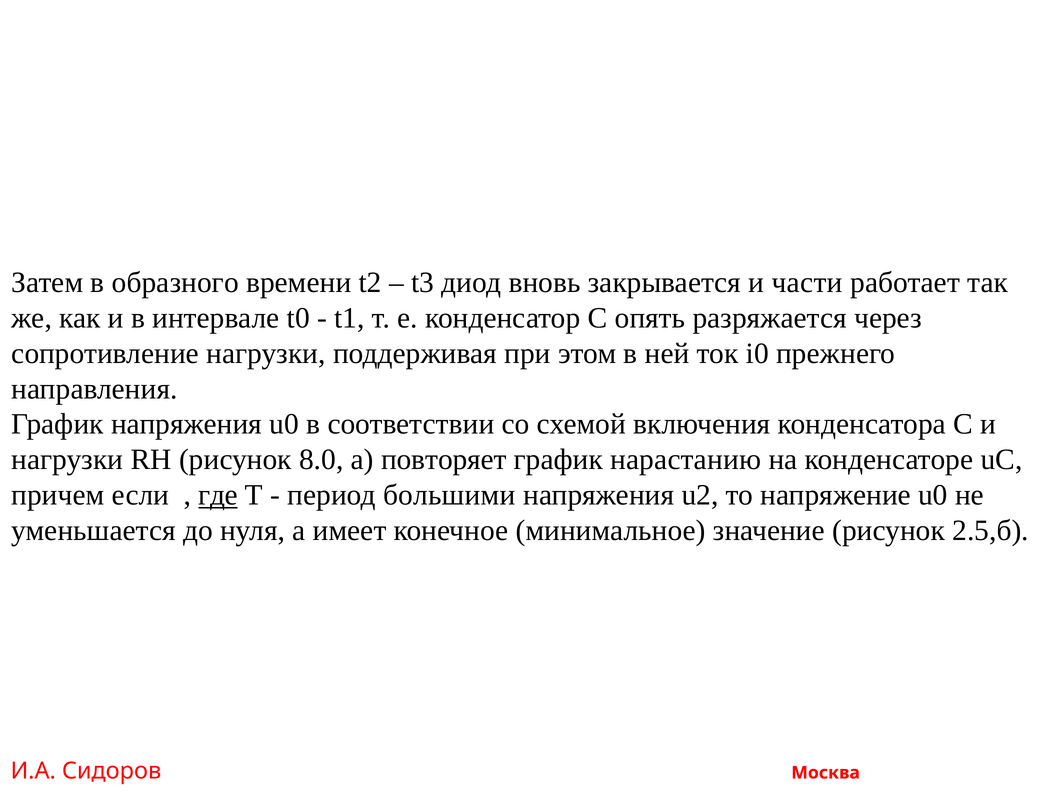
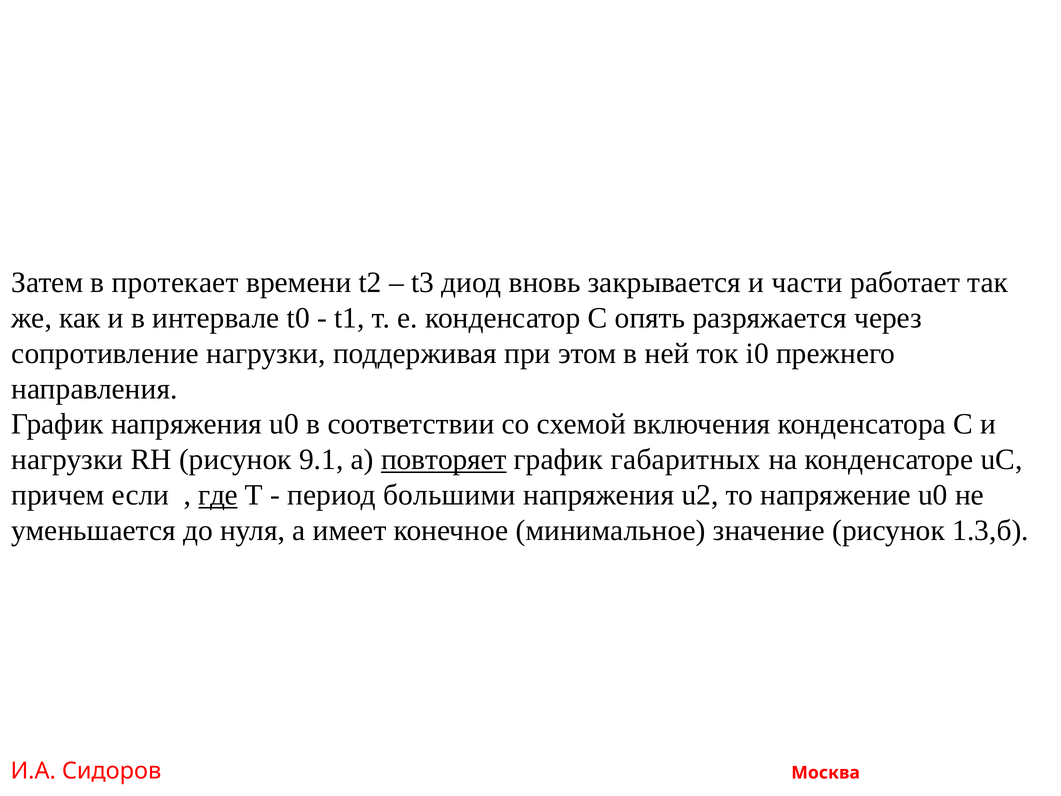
образного: образного -> протекает (175, 283)
8.0: 8.0 -> 9.1 (321, 459)
повторяет underline: none -> present (444, 459)
нарастанию: нарастанию -> габаритных (686, 459)
2.5,б: 2.5,б -> 1.3,б (991, 530)
